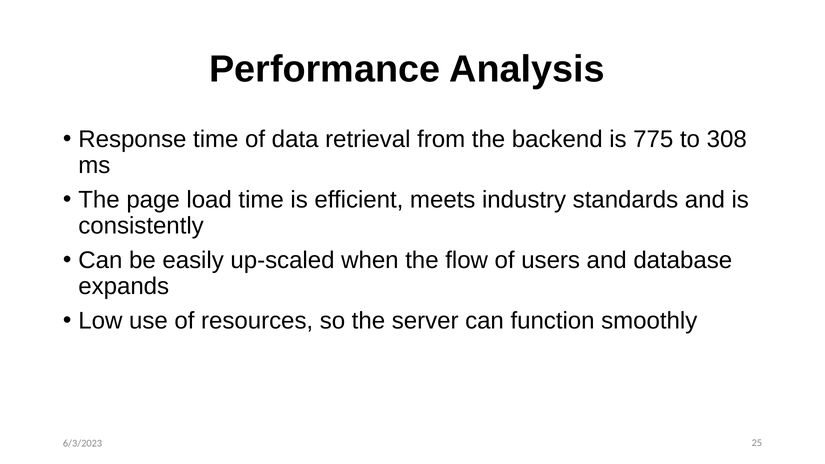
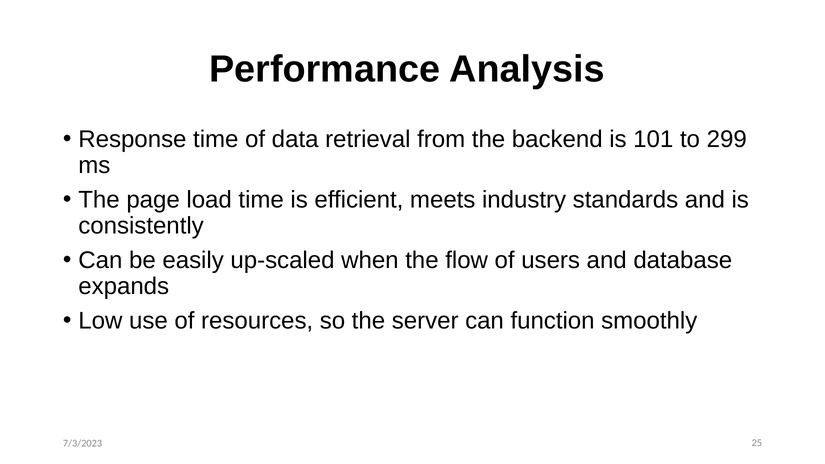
775: 775 -> 101 (653, 139)
308: 308 -> 299 (727, 139)
6/3/2023: 6/3/2023 -> 7/3/2023 (82, 443)
